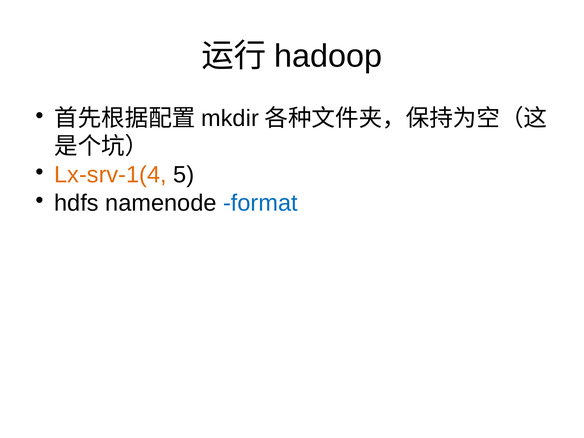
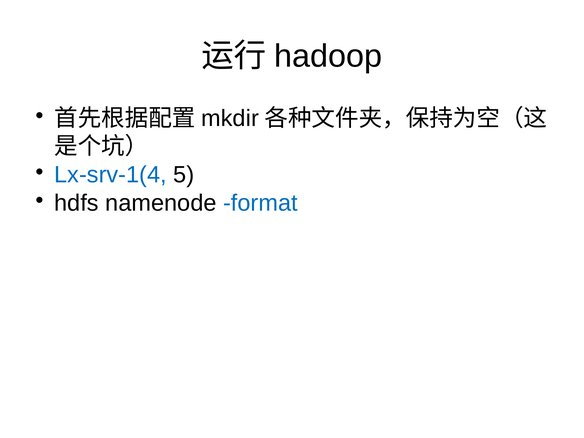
Lx-srv-1(4 colour: orange -> blue (110, 175)
